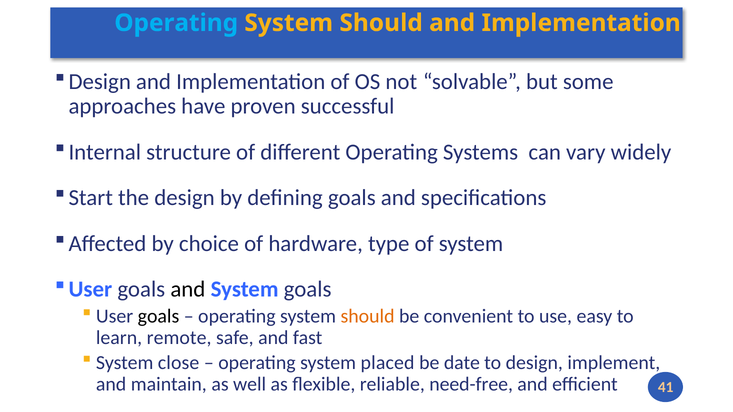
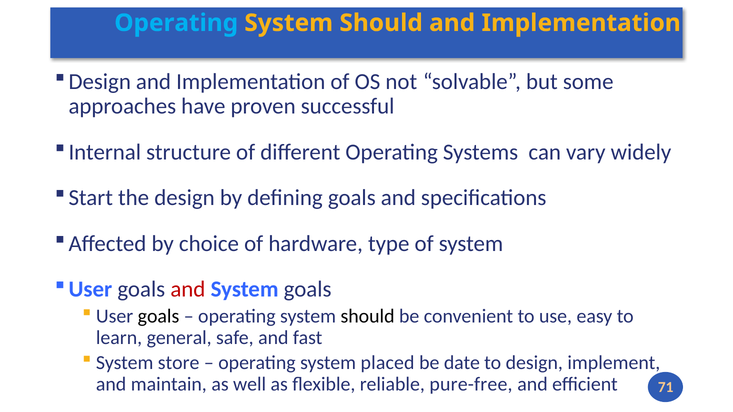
and colour: black -> red (188, 289)
should colour: orange -> black (368, 316)
remote: remote -> general (179, 338)
close: close -> store (179, 363)
need-free: need-free -> pure-free (471, 384)
41: 41 -> 71 (666, 387)
